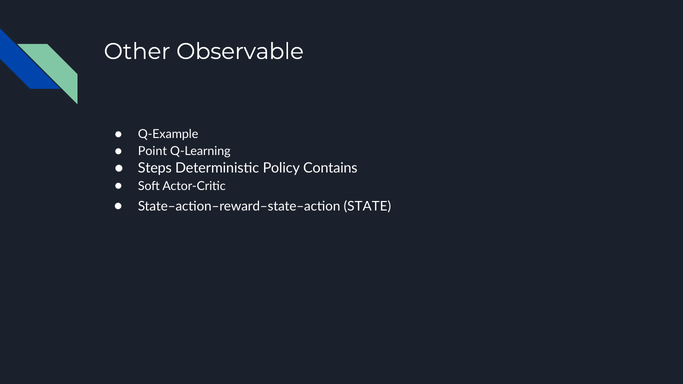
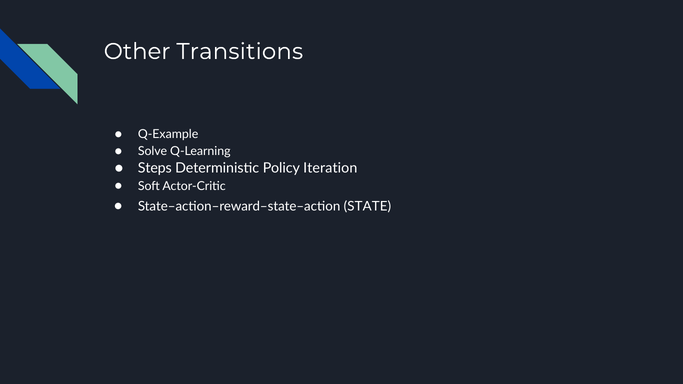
Observable: Observable -> Transitions (240, 52)
Point: Point -> Solve (152, 151)
Contains: Contains -> Iteration (330, 168)
